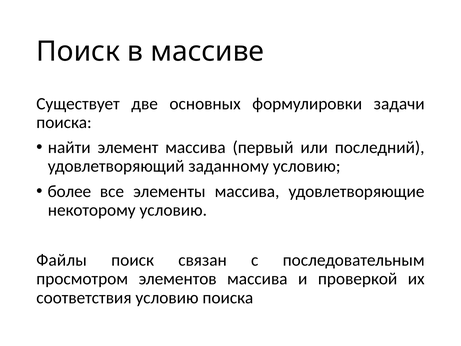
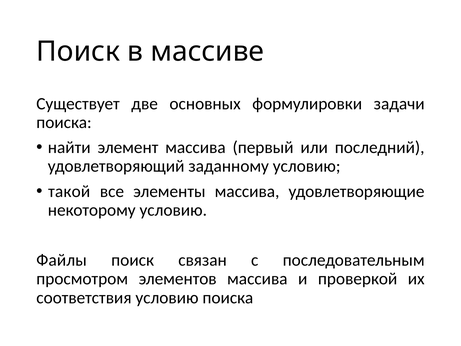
более: более -> такой (69, 191)
